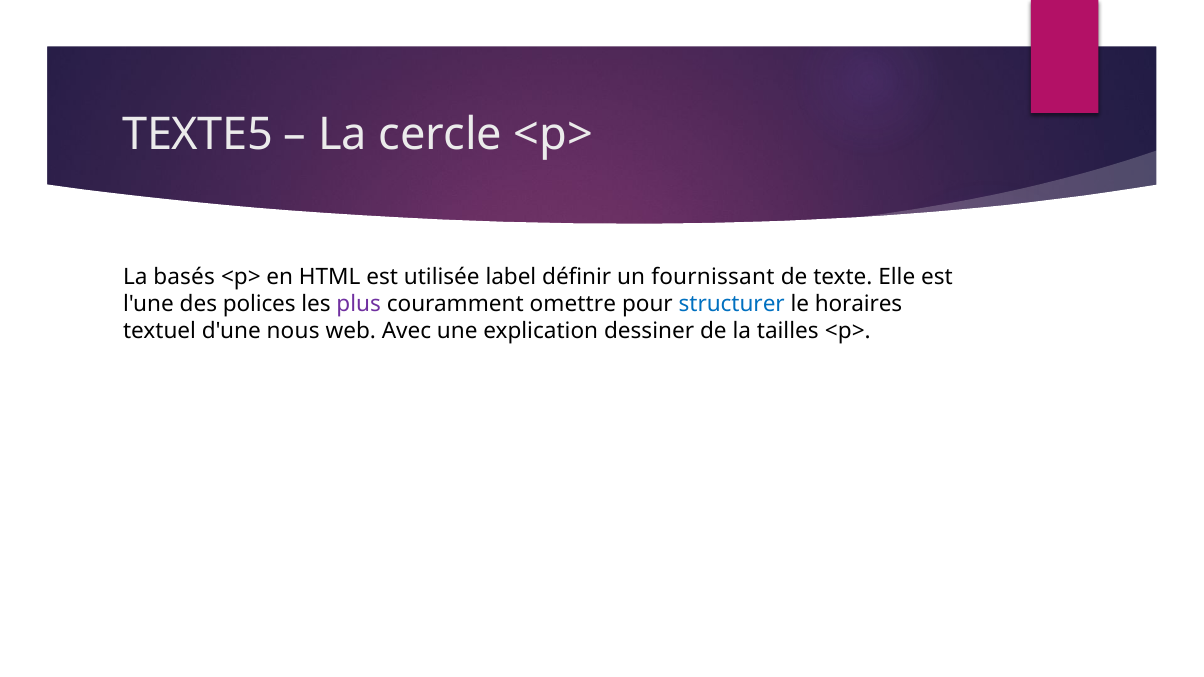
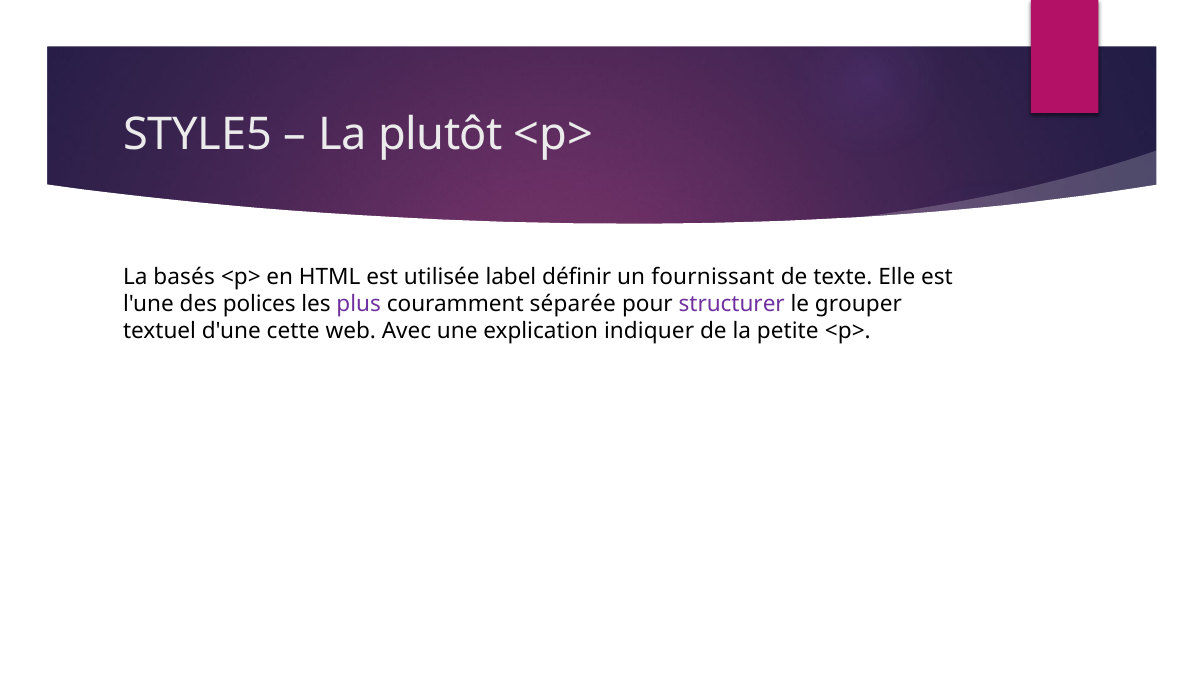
TEXTE5: TEXTE5 -> STYLE5 (198, 134)
cercle: cercle -> plutôt (441, 134)
omettre: omettre -> séparée (573, 304)
structurer colour: blue -> purple (732, 304)
horaires: horaires -> grouper (858, 304)
nous: nous -> cette (293, 331)
dessiner: dessiner -> indiquer (649, 331)
tailles: tailles -> petite (788, 331)
